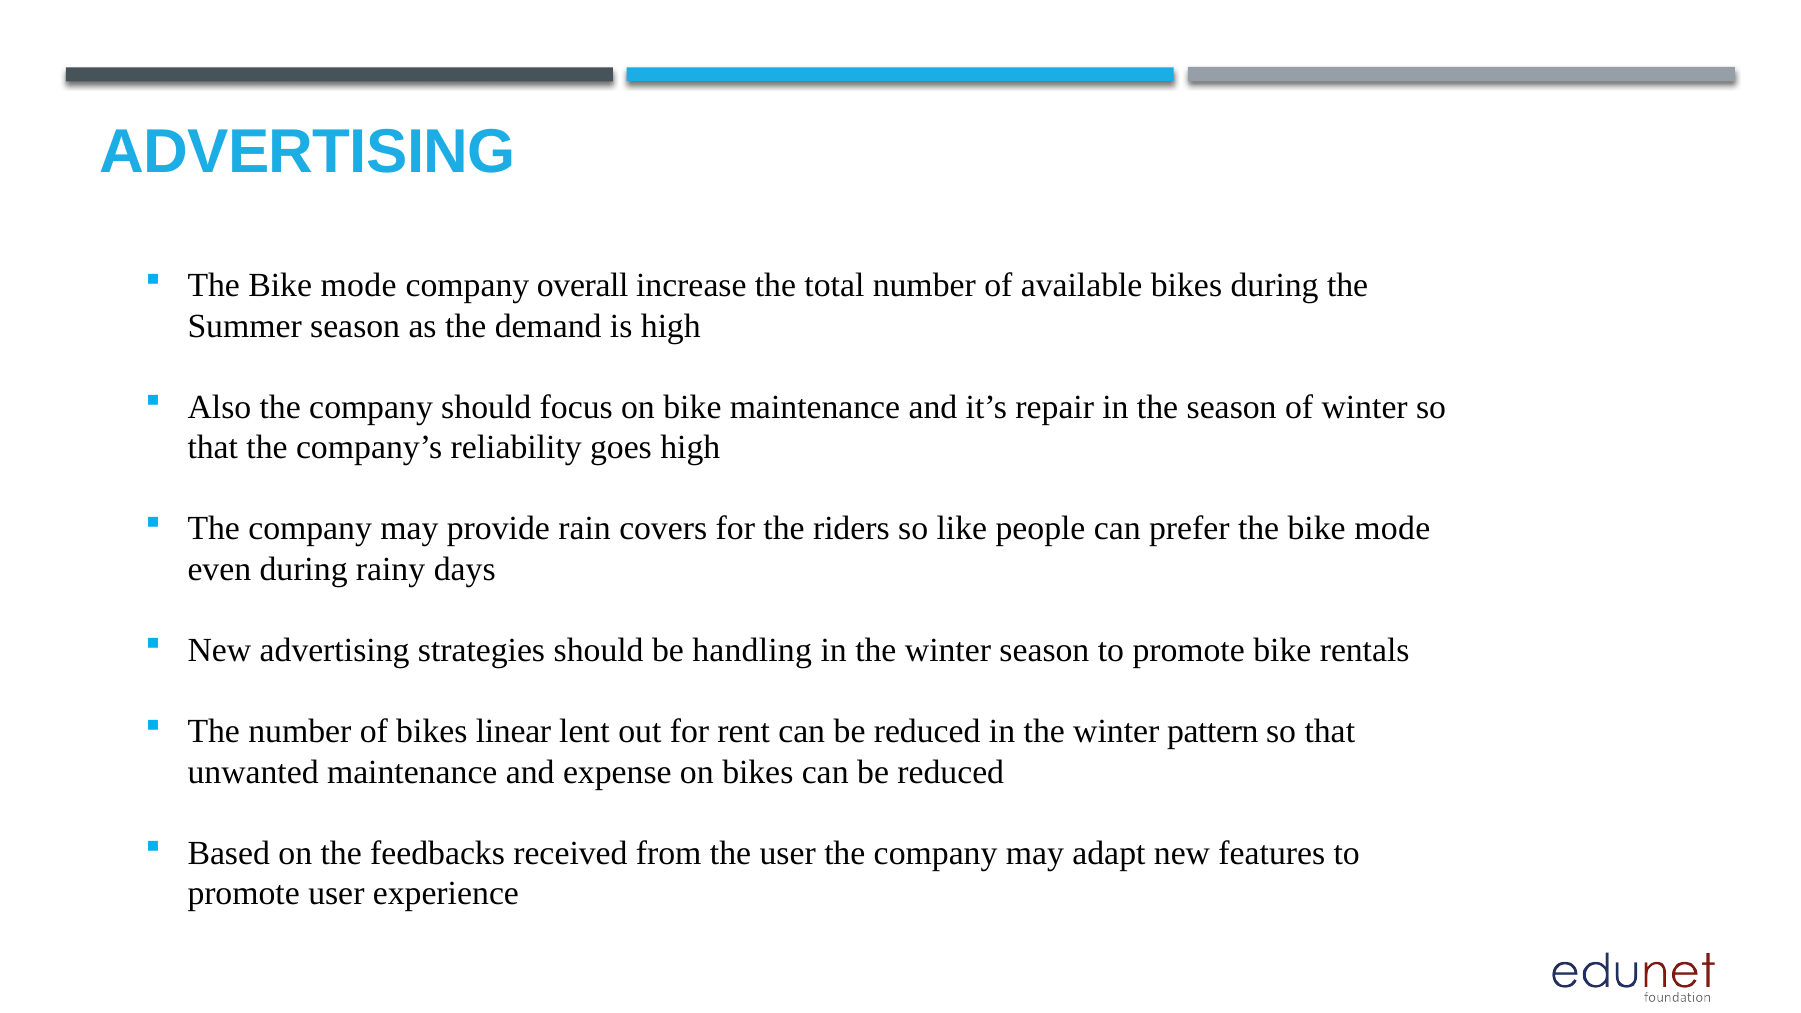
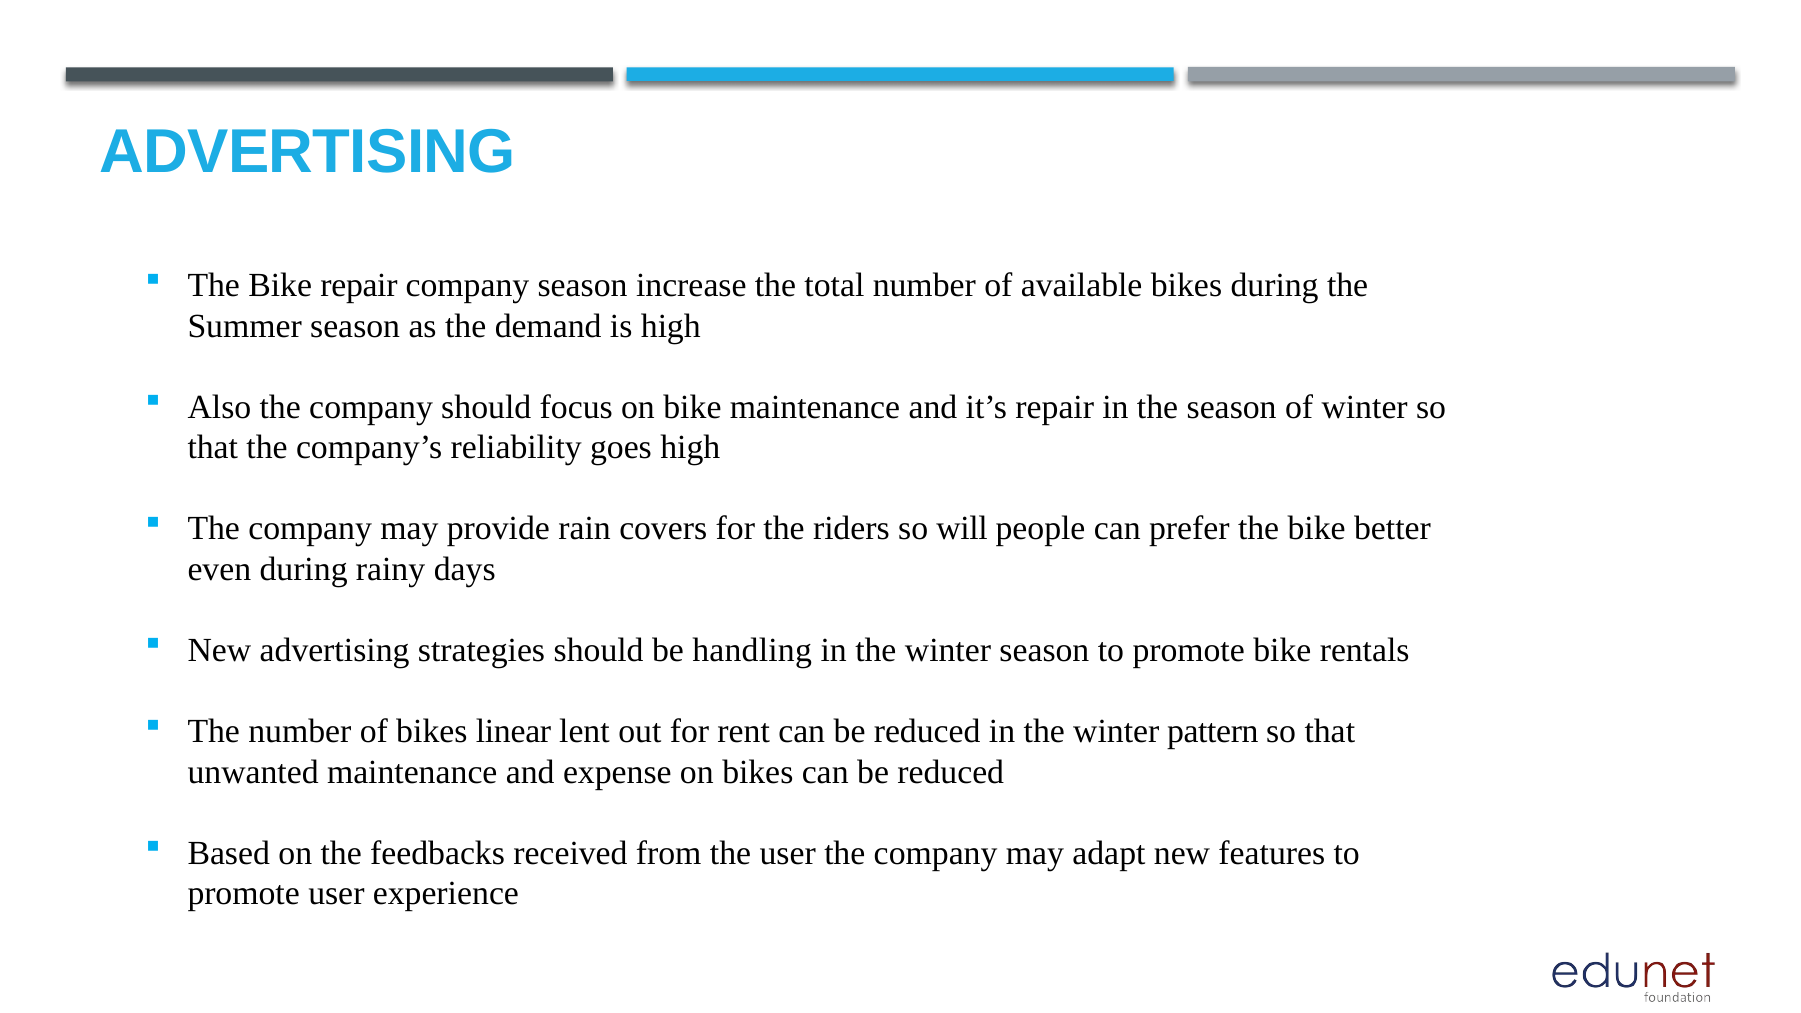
mode: mode -> repair (359, 286)
company overall: overall -> season (583, 286)
like: like -> will (962, 529)
prefer the bike mode: mode -> better (1392, 529)
